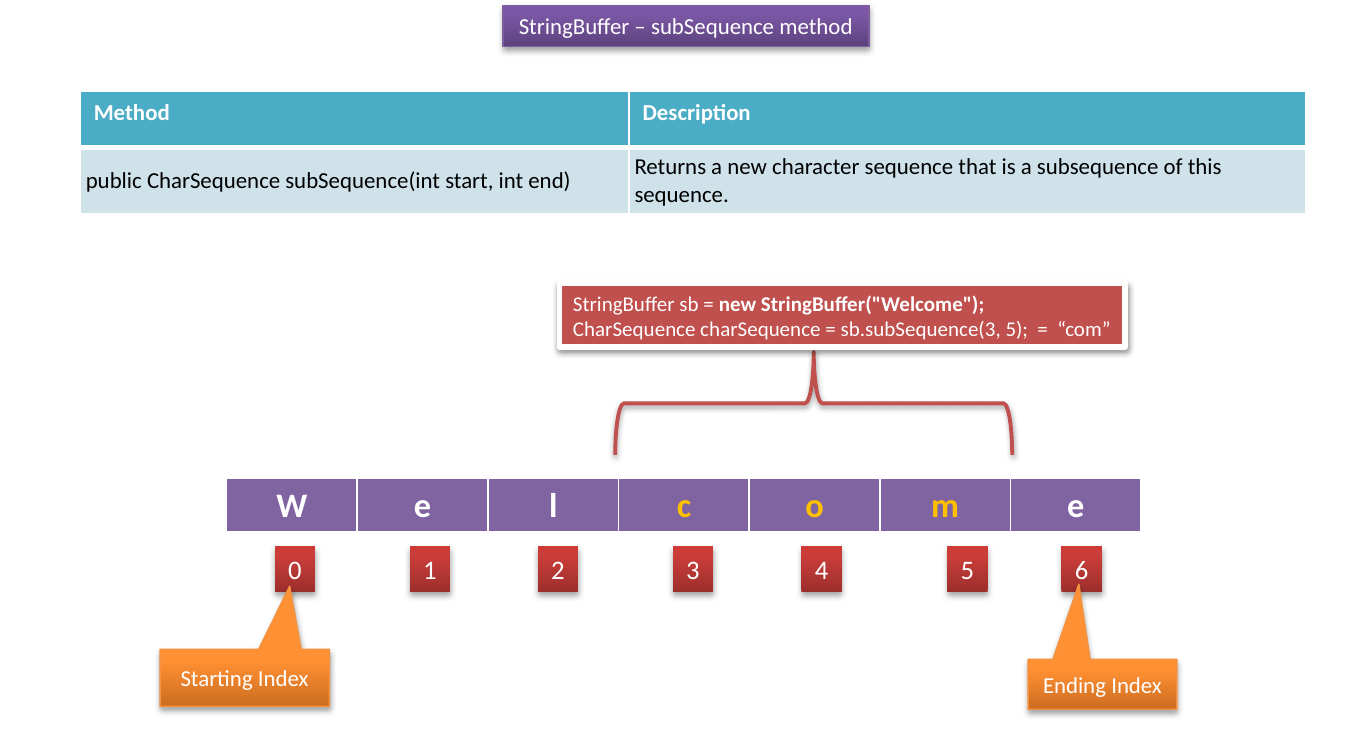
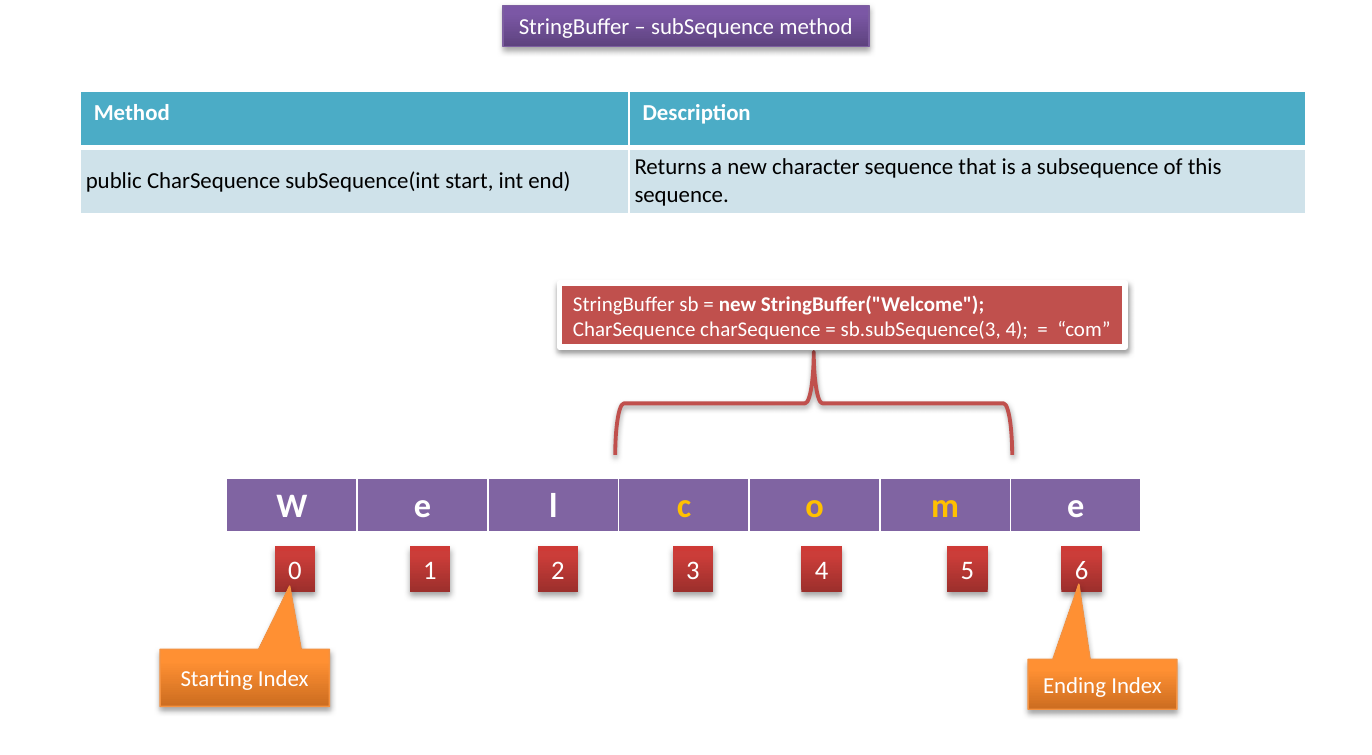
sb.subSequence(3 5: 5 -> 4 (1017, 329)
